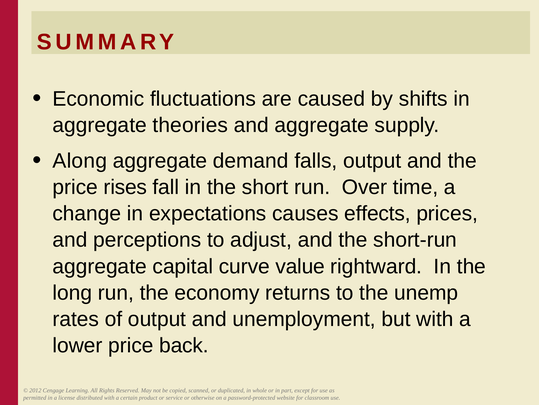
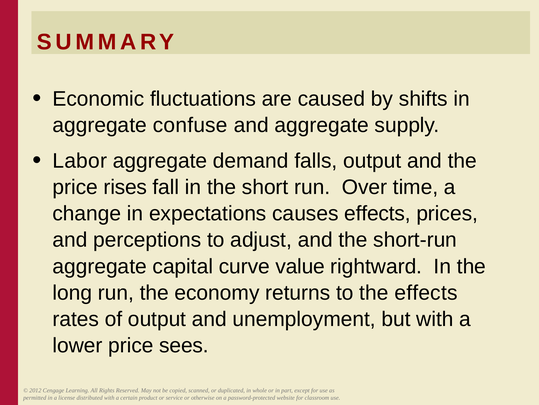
theories: theories -> confuse (190, 125)
Along: Along -> Labor (80, 160)
the unemp: unemp -> effects (426, 292)
back: back -> sees (184, 345)
